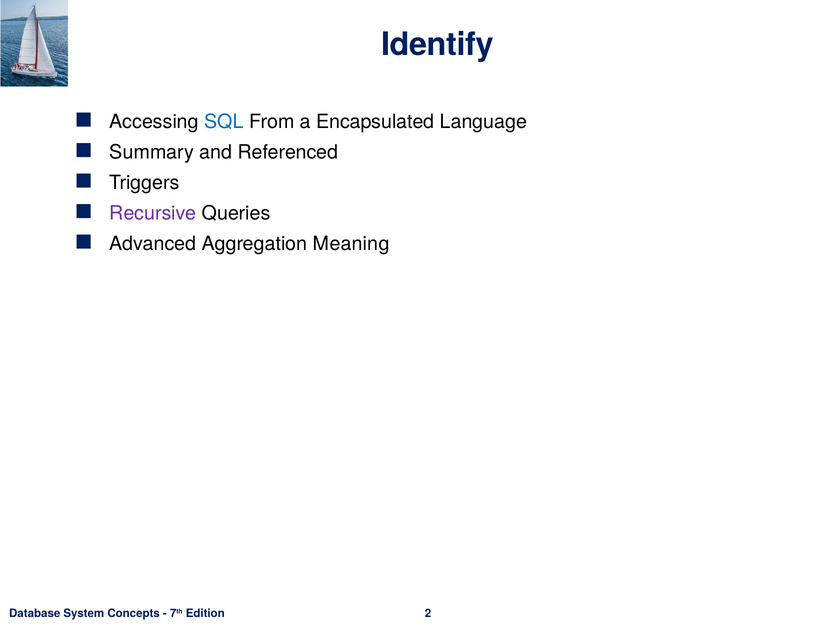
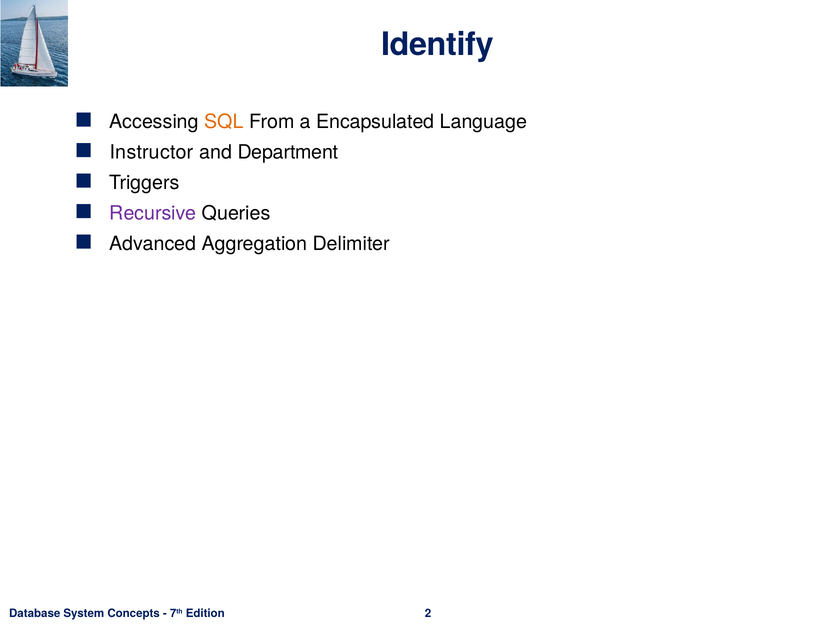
SQL colour: blue -> orange (224, 122)
Summary: Summary -> Instructor (152, 152)
Referenced: Referenced -> Department (288, 152)
Meaning: Meaning -> Delimiter (351, 244)
